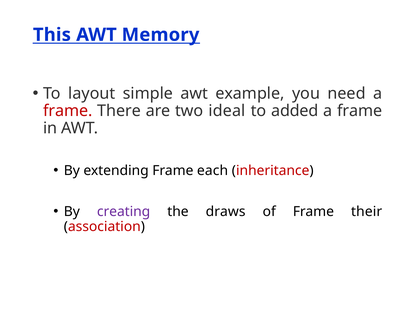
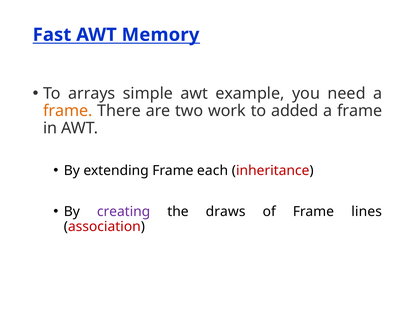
This: This -> Fast (52, 35)
layout: layout -> arrays (92, 94)
frame colour: red -> orange (68, 111)
ideal: ideal -> work (227, 111)
their: their -> lines (367, 212)
